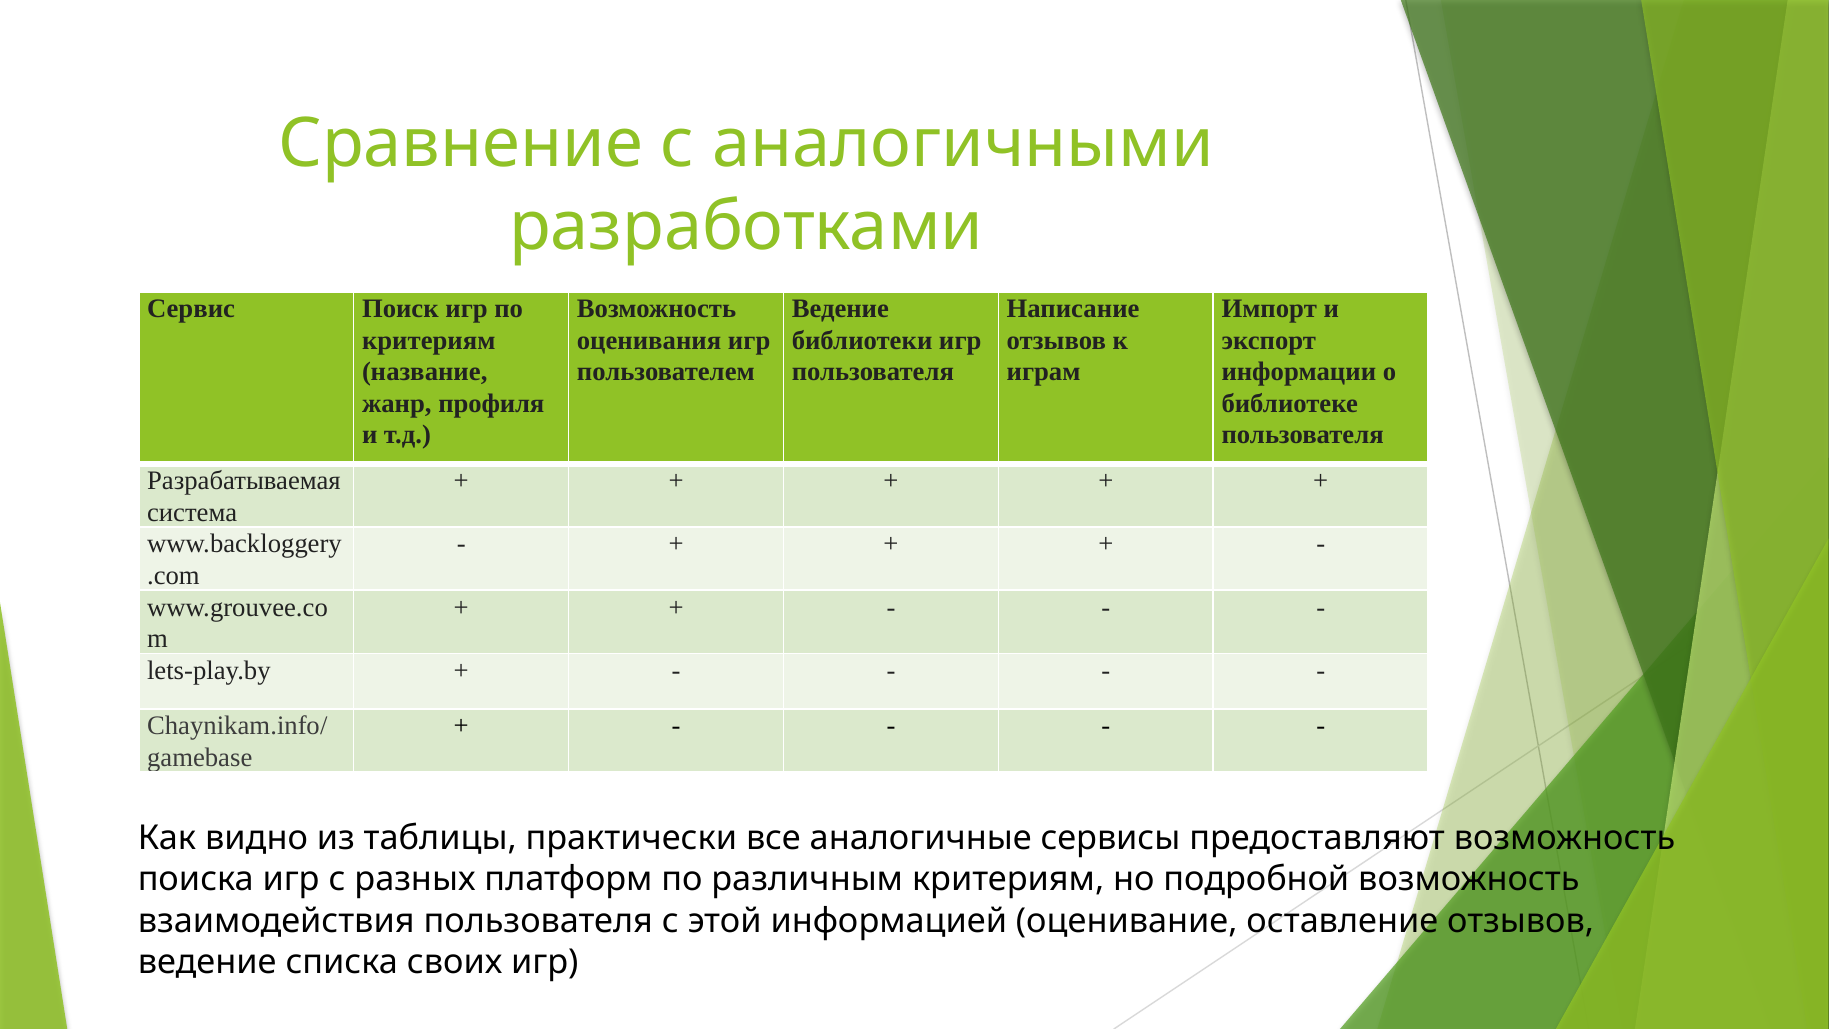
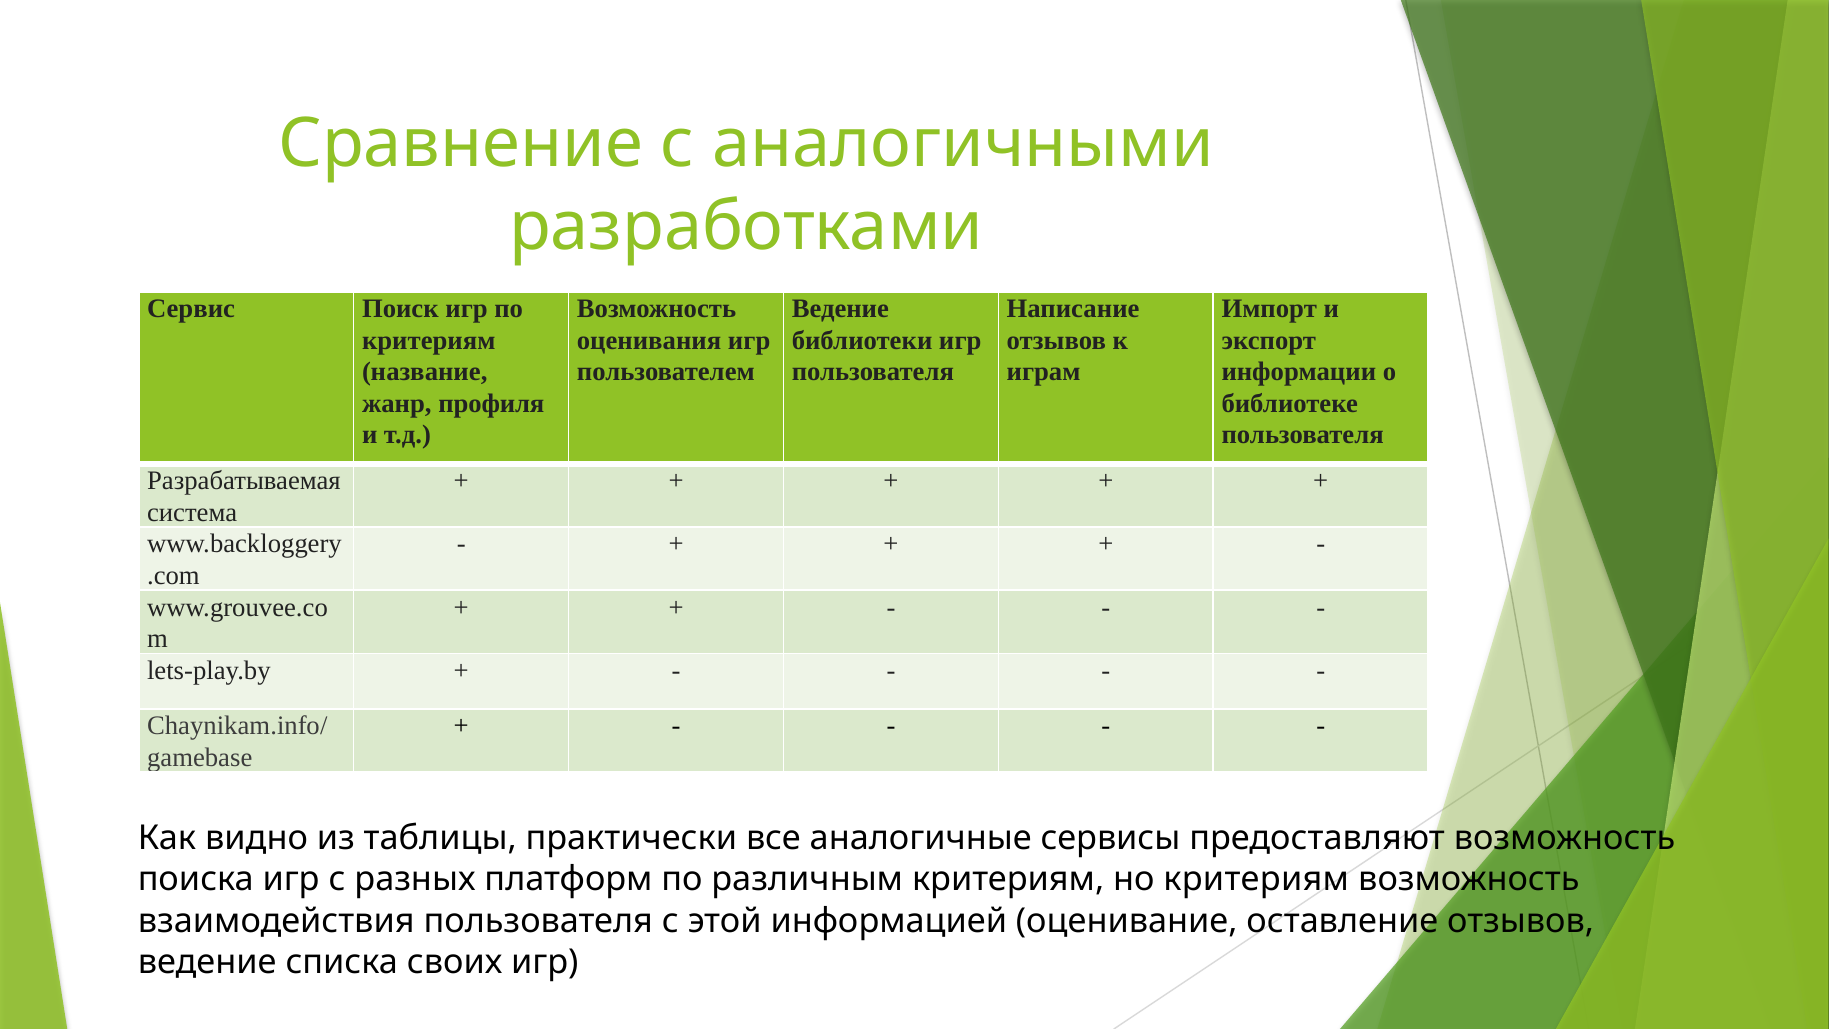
но подробной: подробной -> критериям (1256, 880)
